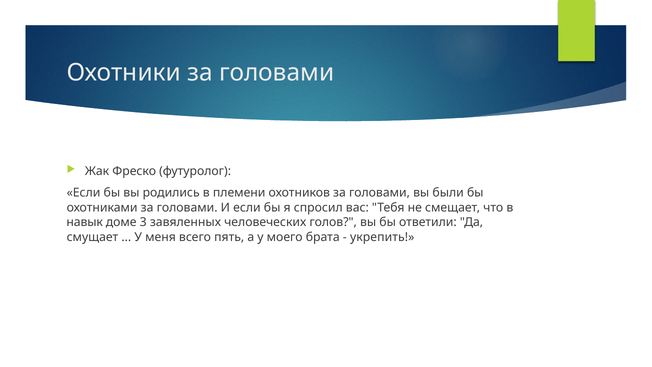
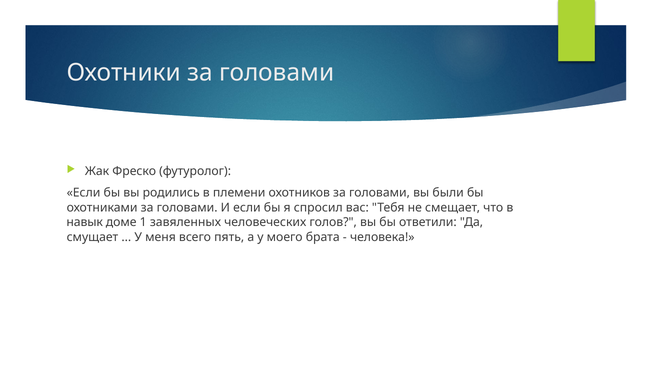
3: 3 -> 1 (143, 222)
укрепить: укрепить -> человека (382, 237)
